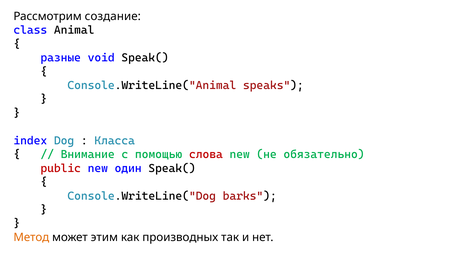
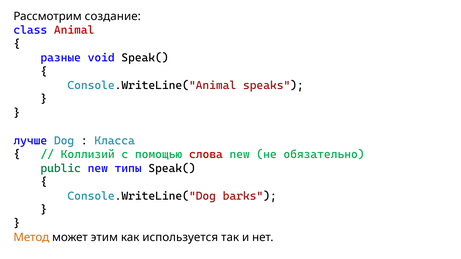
Animal colour: black -> red (74, 30)
index: index -> лучше (30, 141)
Внимание: Внимание -> Коллизий (88, 155)
public colour: red -> green (61, 168)
один: один -> типы (128, 168)
производных: производных -> используется (180, 238)
